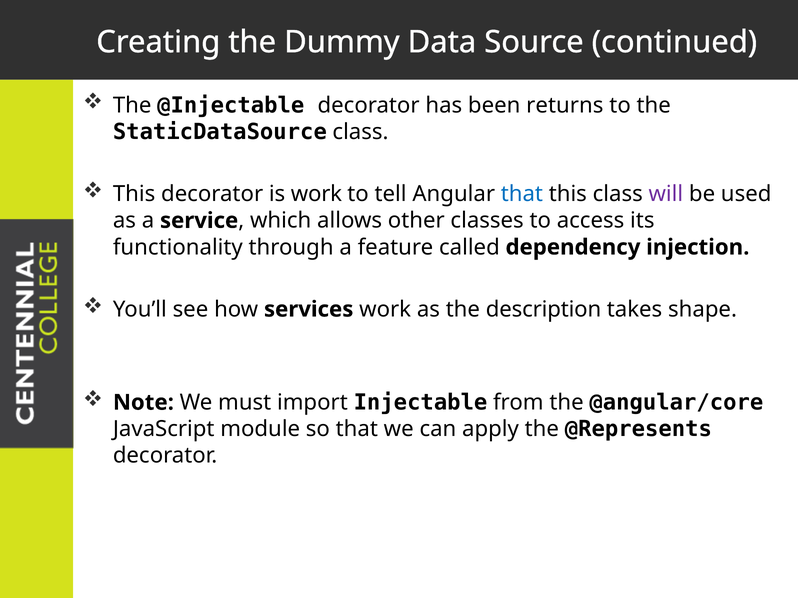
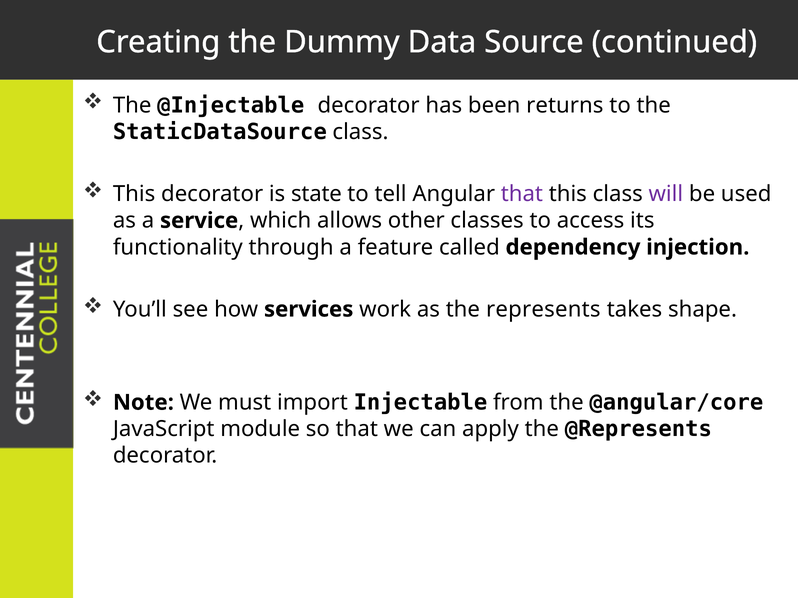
is work: work -> state (316, 194)
that colour: blue -> purple (522, 194)
description: description -> represents (543, 310)
